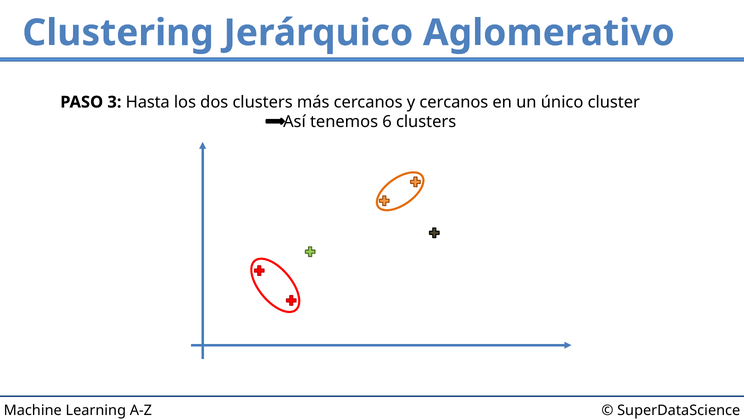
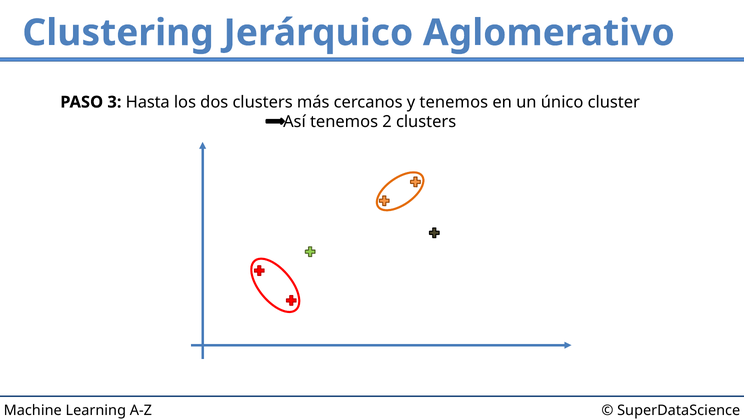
y cercanos: cercanos -> tenemos (454, 102)
6: 6 -> 2 (387, 122)
